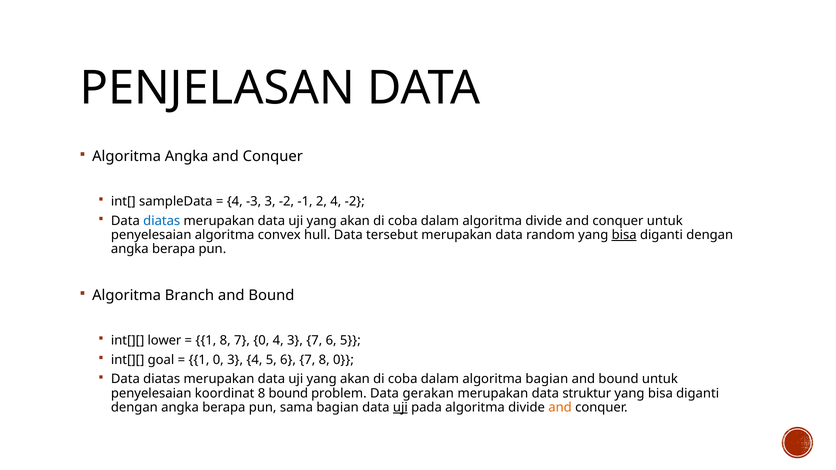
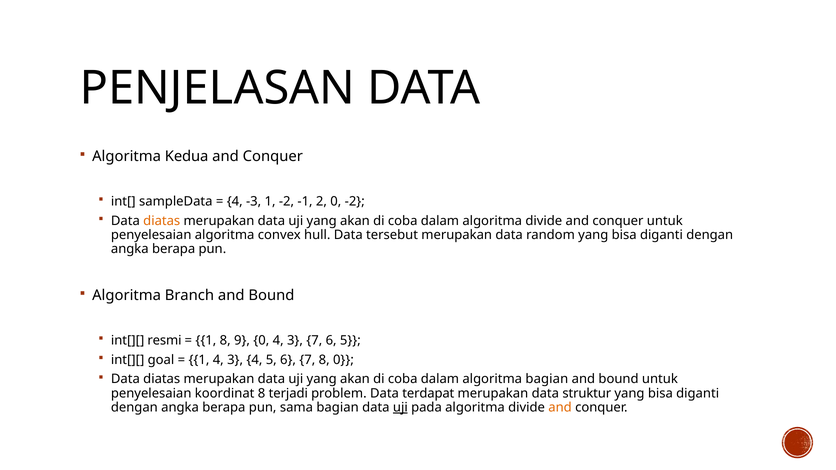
Algoritma Angka: Angka -> Kedua (187, 157)
-3 3: 3 -> 1 (270, 201)
2 4: 4 -> 0 (336, 201)
diatas colour: blue -> orange (162, 221)
bisa underline: present -> none (624, 235)
lower: lower -> resmi (164, 341)
8 7: 7 -> 9 (242, 341)
1 0: 0 -> 4 (218, 360)
8 bound: bound -> terjadi (288, 393)
gerakan: gerakan -> terdapat (428, 393)
